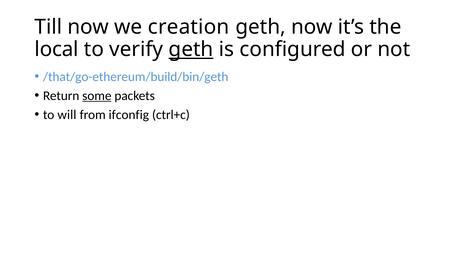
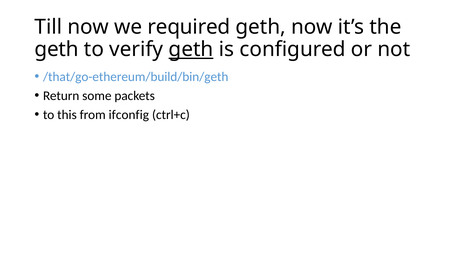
creation: creation -> required (189, 27)
local: local -> geth (57, 49)
some underline: present -> none (97, 96)
will: will -> this (67, 115)
